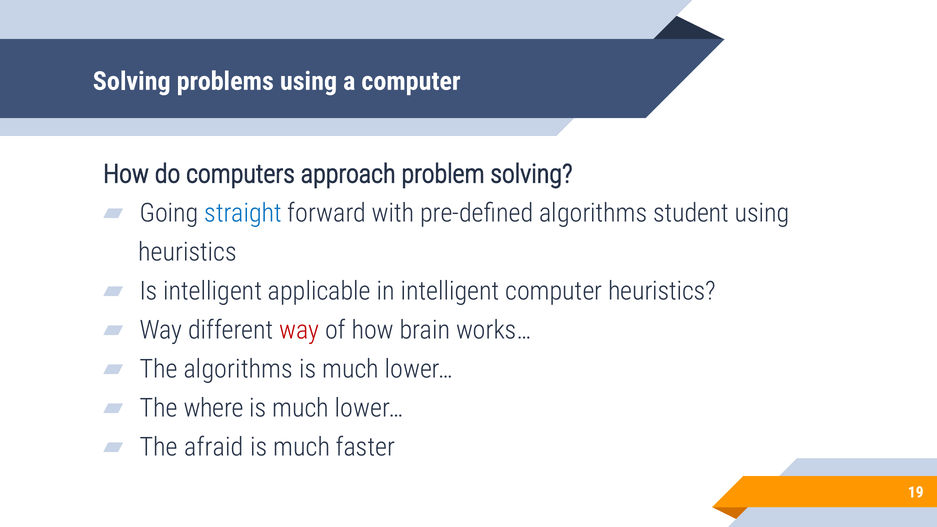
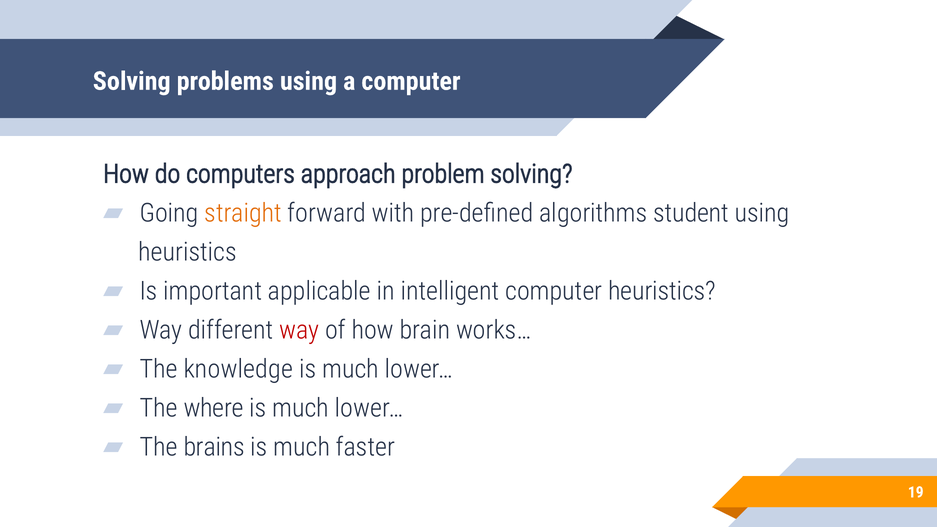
straight colour: blue -> orange (243, 213)
Is intelligent: intelligent -> important (213, 291)
The algorithms: algorithms -> knowledge (238, 369)
afraid: afraid -> brains (214, 447)
